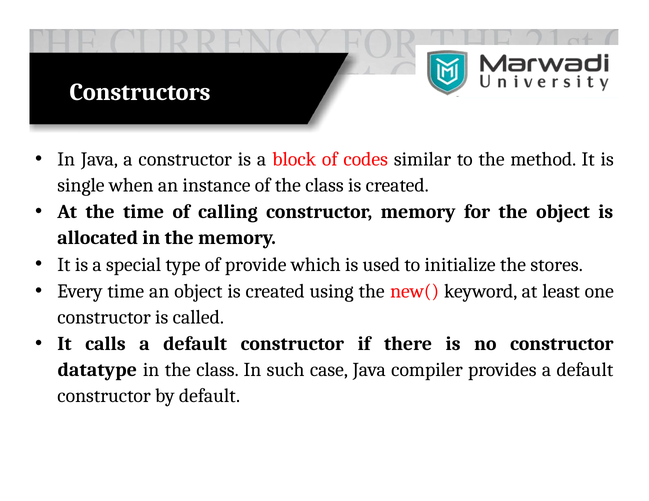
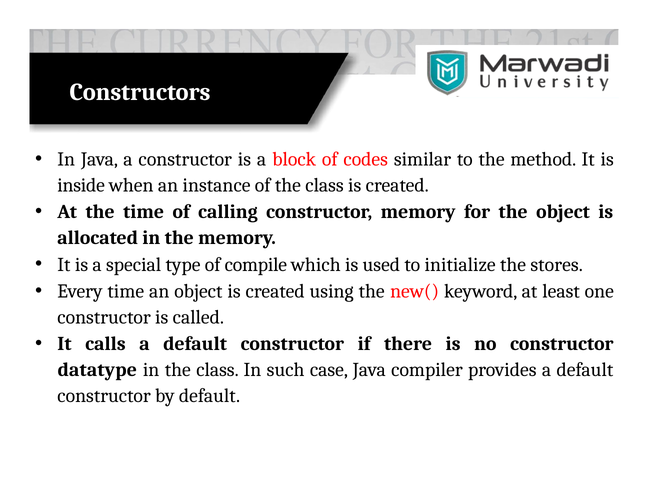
single: single -> inside (81, 185)
provide: provide -> compile (256, 265)
